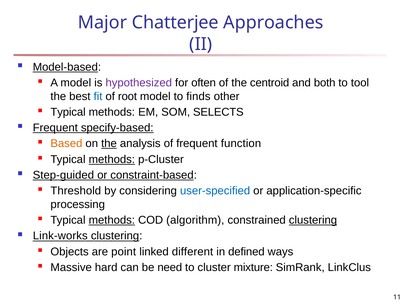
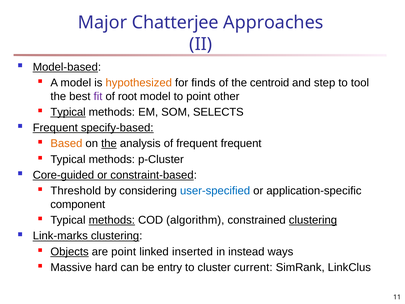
hypothesized colour: purple -> orange (139, 83)
often: often -> finds (203, 83)
both: both -> step (325, 83)
fit colour: blue -> purple (98, 96)
to finds: finds -> point (198, 96)
Typical underline: none -> present (68, 112)
frequent function: function -> frequent (241, 143)
methods underline: present -> none (112, 159)
Step-guided: Step-guided -> Core-guided (63, 175)
processing: processing -> component (78, 204)
Link-works: Link-works -> Link-marks (60, 236)
Objects underline: none -> present (70, 251)
different: different -> inserted (192, 251)
defined: defined -> instead (246, 251)
need: need -> entry (170, 267)
mixture: mixture -> current (253, 267)
